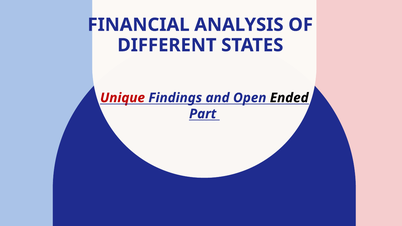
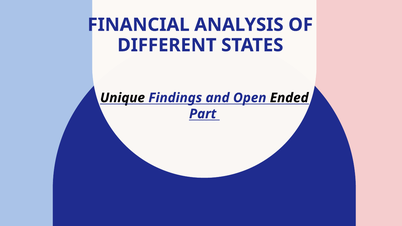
Unique colour: red -> black (122, 98)
